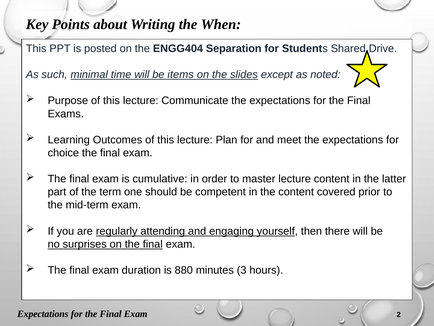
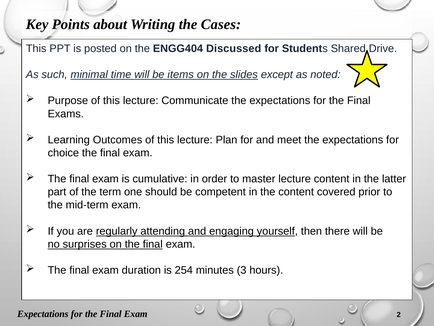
When: When -> Cases (221, 24)
Separation: Separation -> Discussed (234, 48)
880: 880 -> 254 (184, 270)
